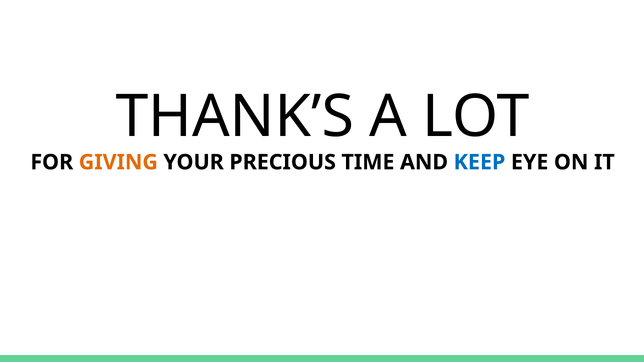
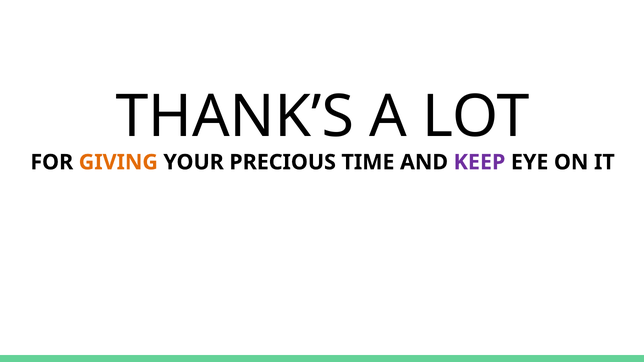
KEEP colour: blue -> purple (480, 162)
